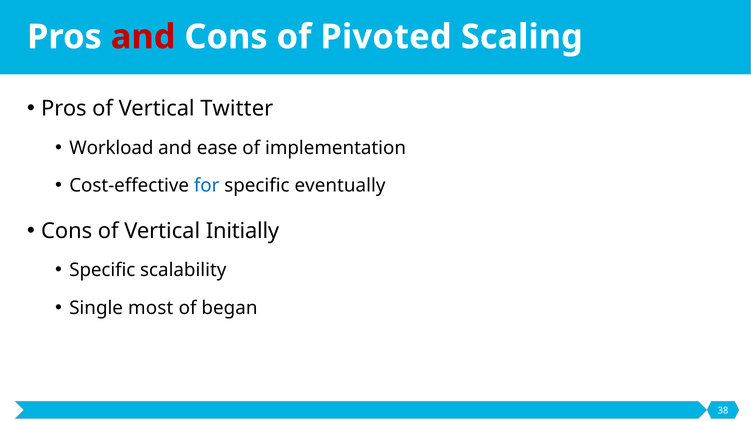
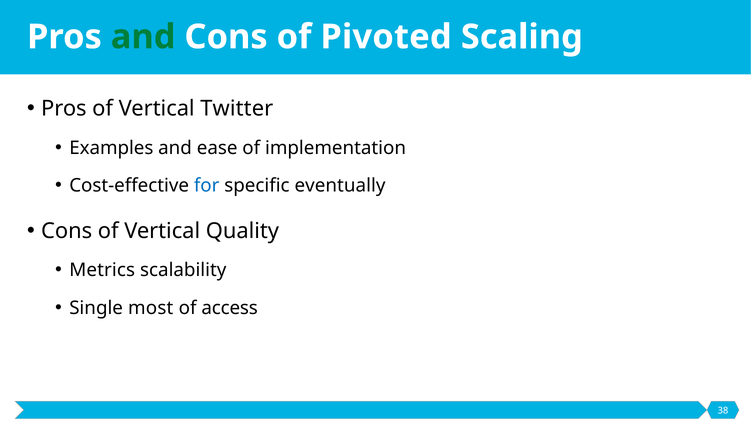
and colour: red -> green (143, 37)
Workload: Workload -> Examples (111, 148)
Initially: Initially -> Quality (242, 231)
Specific: Specific -> Metrics (102, 271)
began: began -> access (230, 308)
